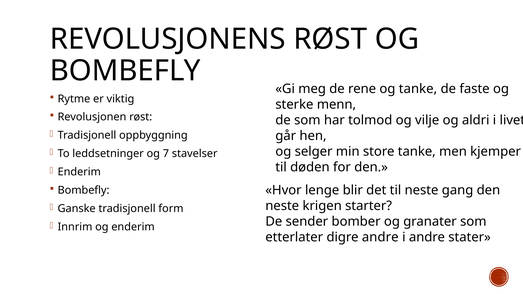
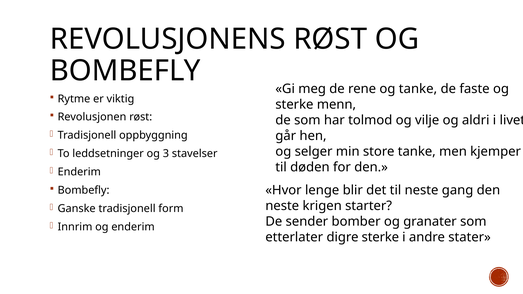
7: 7 -> 3 (166, 154)
digre andre: andre -> sterke (380, 237)
